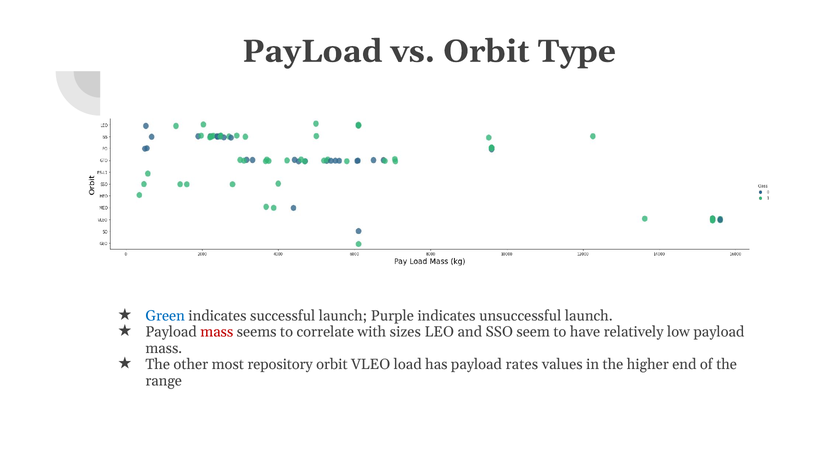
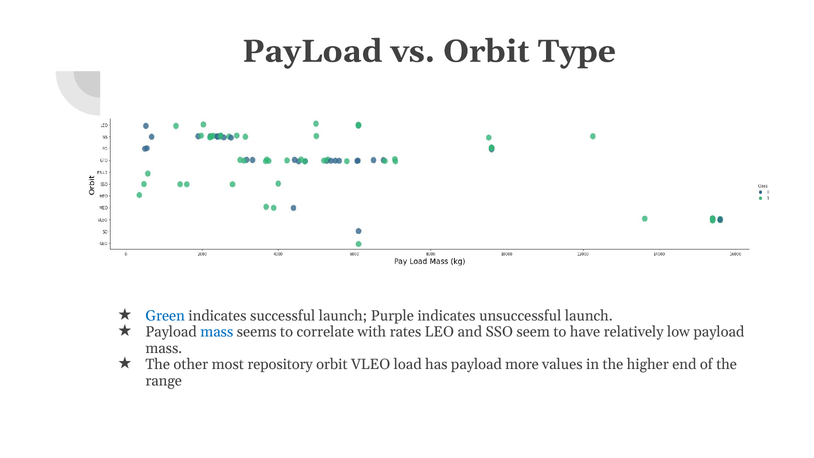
mass colour: red -> blue (217, 332)
sizes: sizes -> rates (405, 332)
rates: rates -> more (522, 364)
